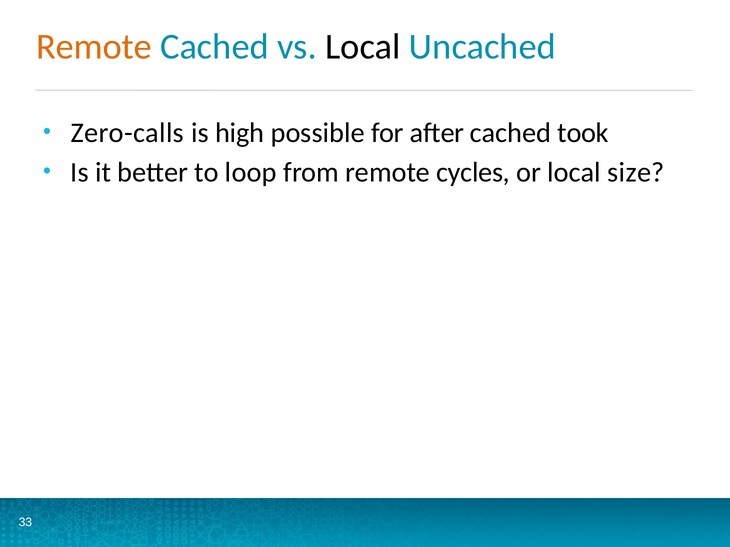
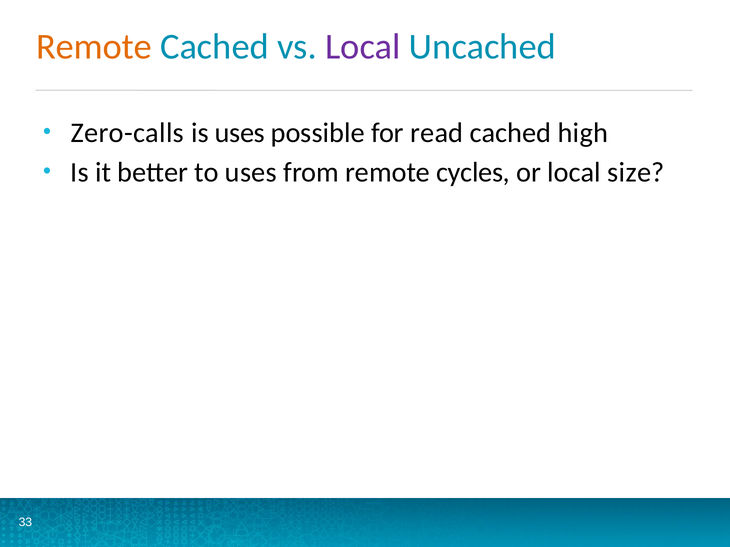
Local colour: black -> purple (363, 47)
is high: high -> uses (240, 133)
after: after -> read (437, 133)
took: took -> high (583, 133)
to loop: loop -> uses (251, 173)
